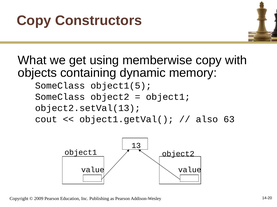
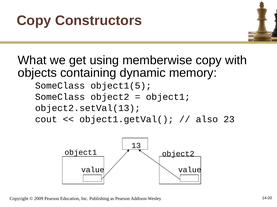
63: 63 -> 23 (229, 120)
